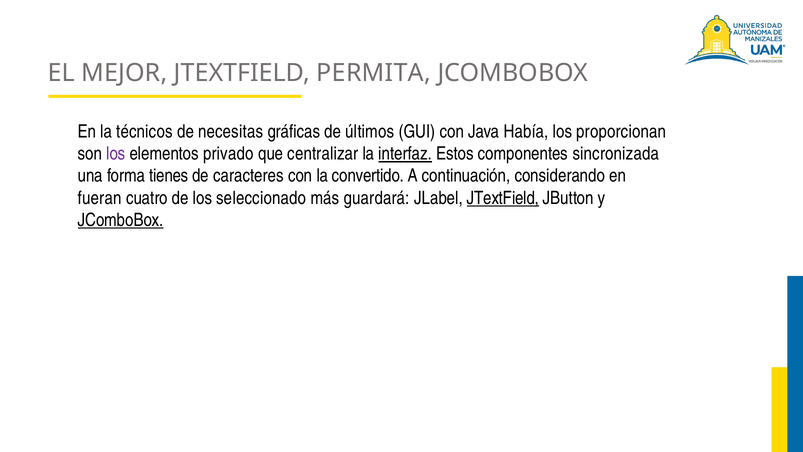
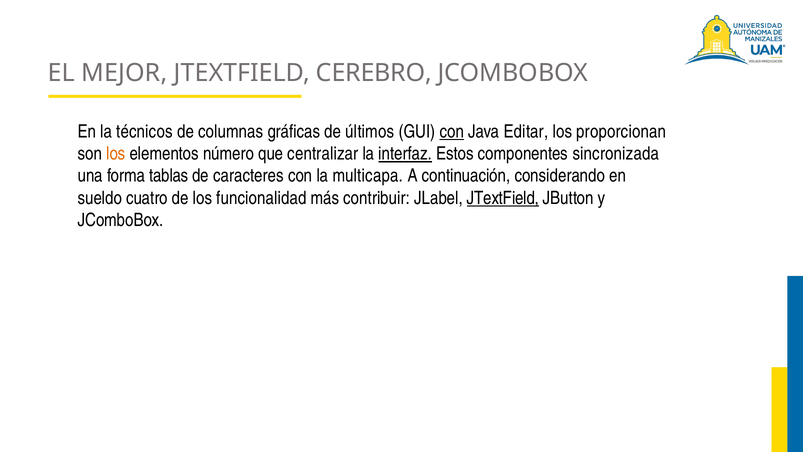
PERMITA: PERMITA -> CEREBRO (374, 73)
necesitas: necesitas -> columnas (231, 132)
con underline: none -> present (452, 132)
Había: Había -> Editar (526, 132)
los colour: purple -> orange (116, 154)
privado: privado -> número (229, 154)
tienes: tienes -> tablas (169, 176)
convertido: convertido -> multicapa (368, 176)
fueran: fueran -> sueldo (100, 198)
seleccionado: seleccionado -> funcionalidad (261, 198)
guardará: guardará -> contribuir (377, 198)
JComboBox underline: present -> none (121, 220)
